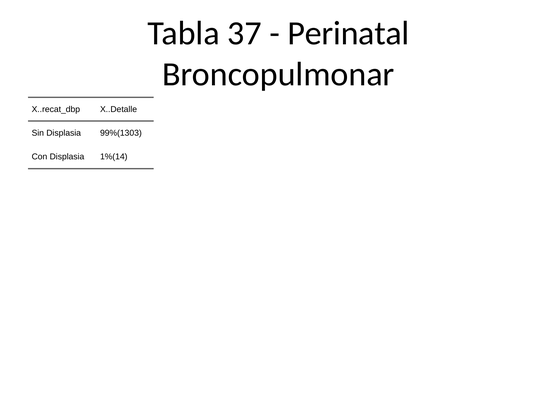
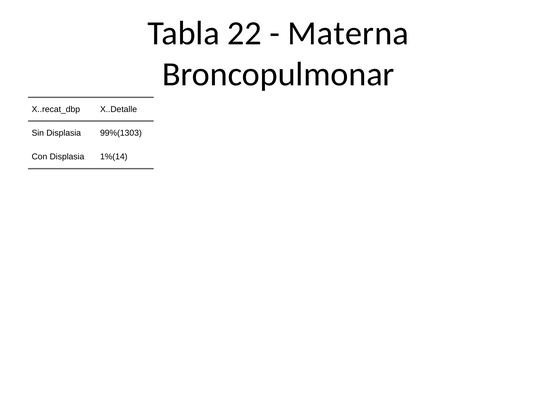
37: 37 -> 22 (245, 34)
Perinatal: Perinatal -> Materna (348, 34)
